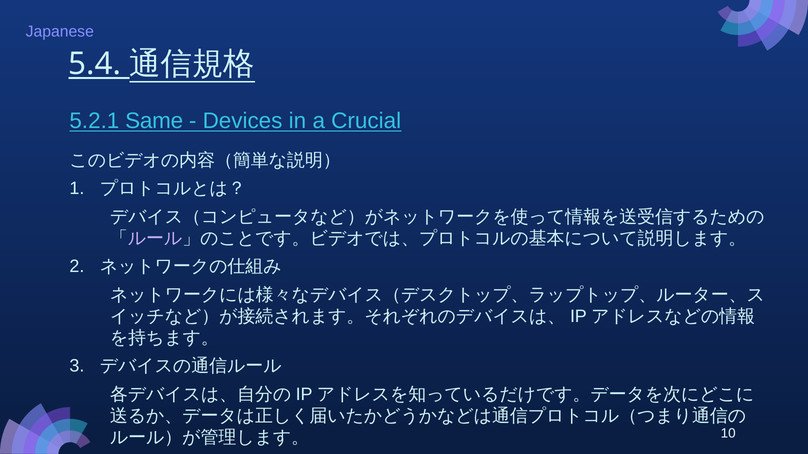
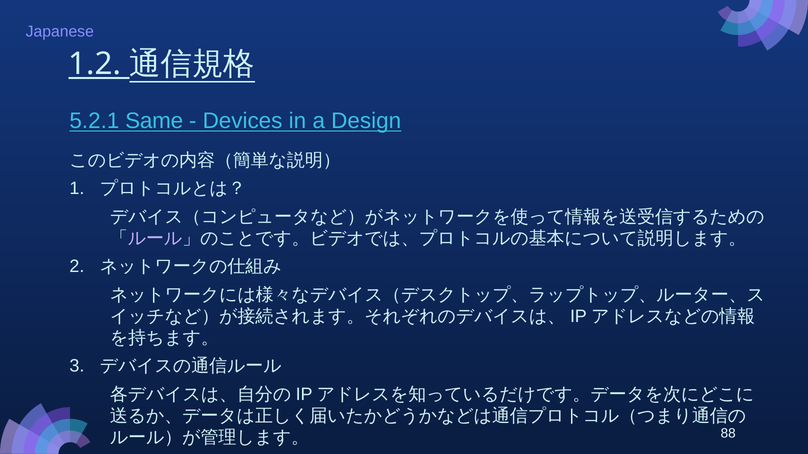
5.4: 5.4 -> 1.2 (95, 64)
Crucial: Crucial -> Design (366, 121)
10: 10 -> 88 (728, 434)
